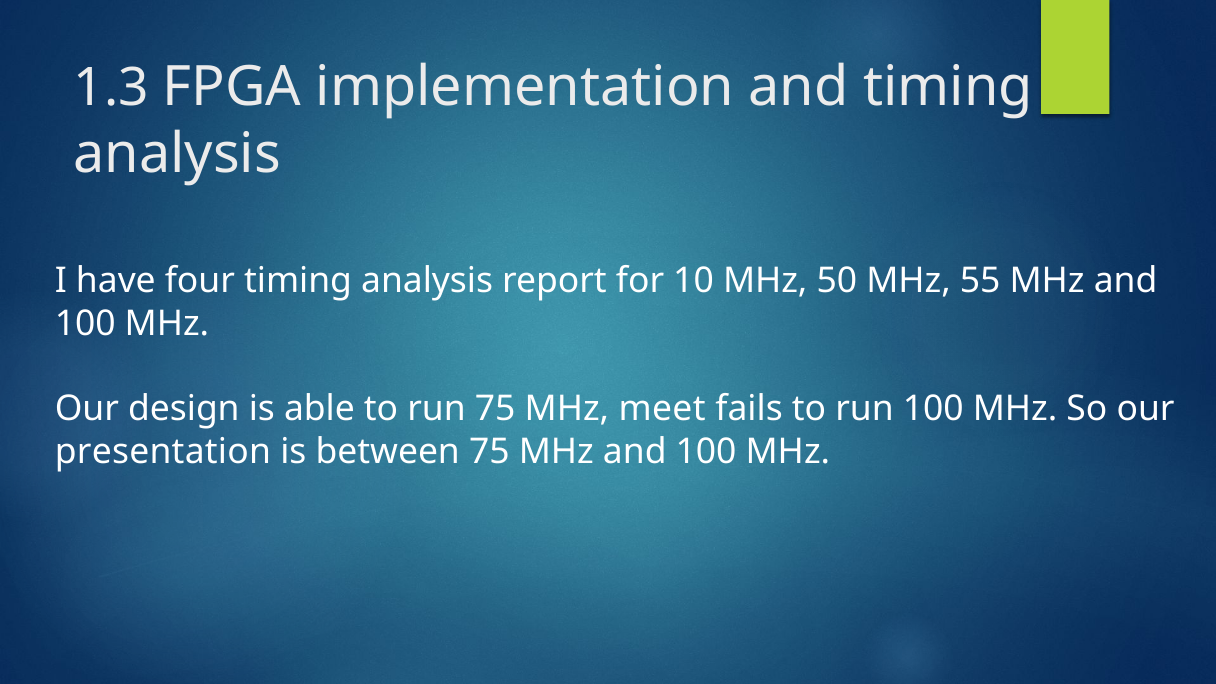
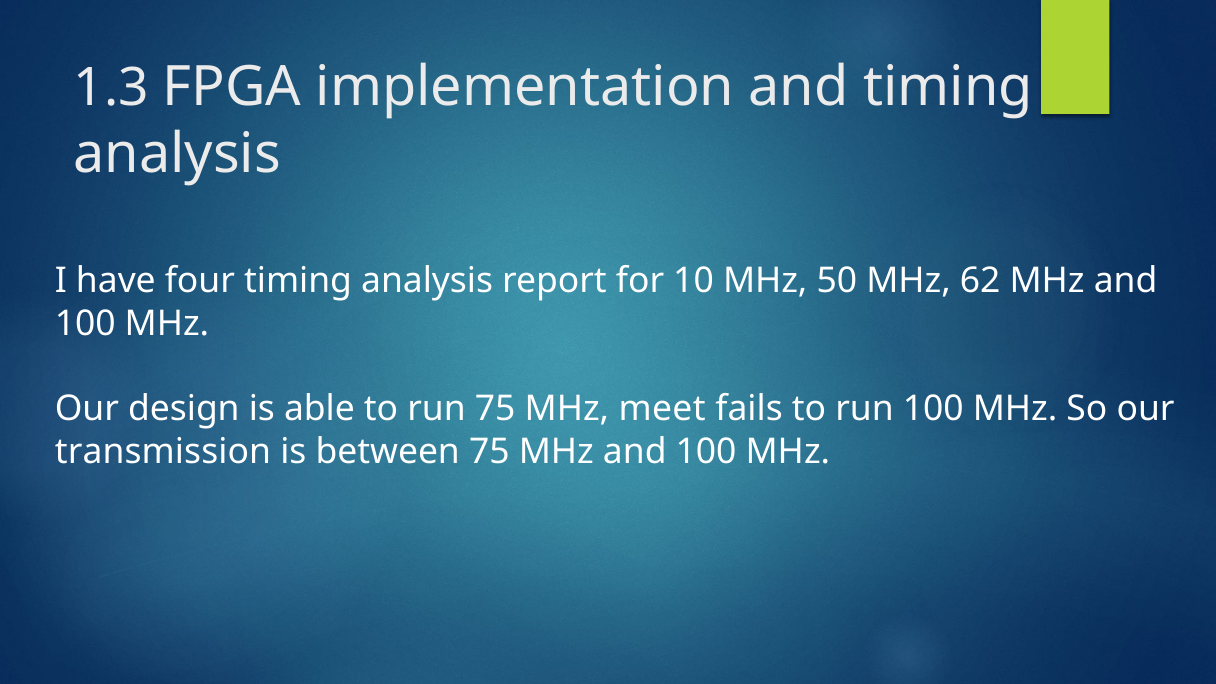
55: 55 -> 62 (980, 281)
presentation: presentation -> transmission (163, 451)
